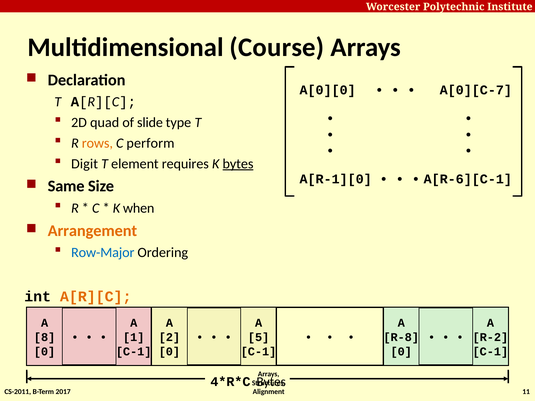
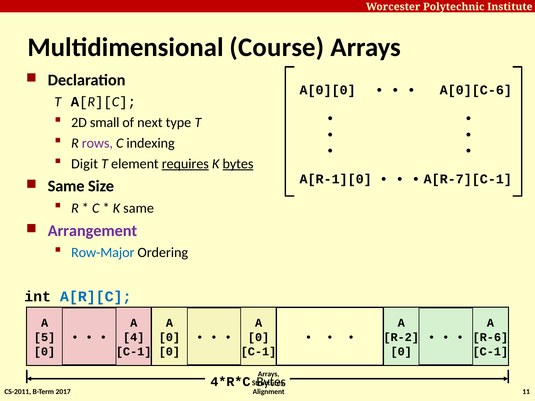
A[0][C-7: A[0][C-7 -> A[0][C-6 (476, 90)
quad: quad -> small (105, 123)
slide: slide -> next (150, 123)
rows colour: orange -> purple (97, 143)
perform: perform -> indexing (151, 143)
requires underline: none -> present (185, 164)
A[R-6][C-1: A[R-6][C-1 -> A[R-7][C-1 (468, 179)
K when: when -> same (139, 208)
Arrangement colour: orange -> purple (92, 231)
A[R][C colour: orange -> blue (96, 297)
8: 8 -> 5 (45, 337)
1: 1 -> 4 (134, 337)
2: 2 -> 0 (169, 337)
5: 5 -> 0 (259, 337)
R-8: R-8 -> R-2 (401, 337)
R-2: R-2 -> R-6 (490, 337)
